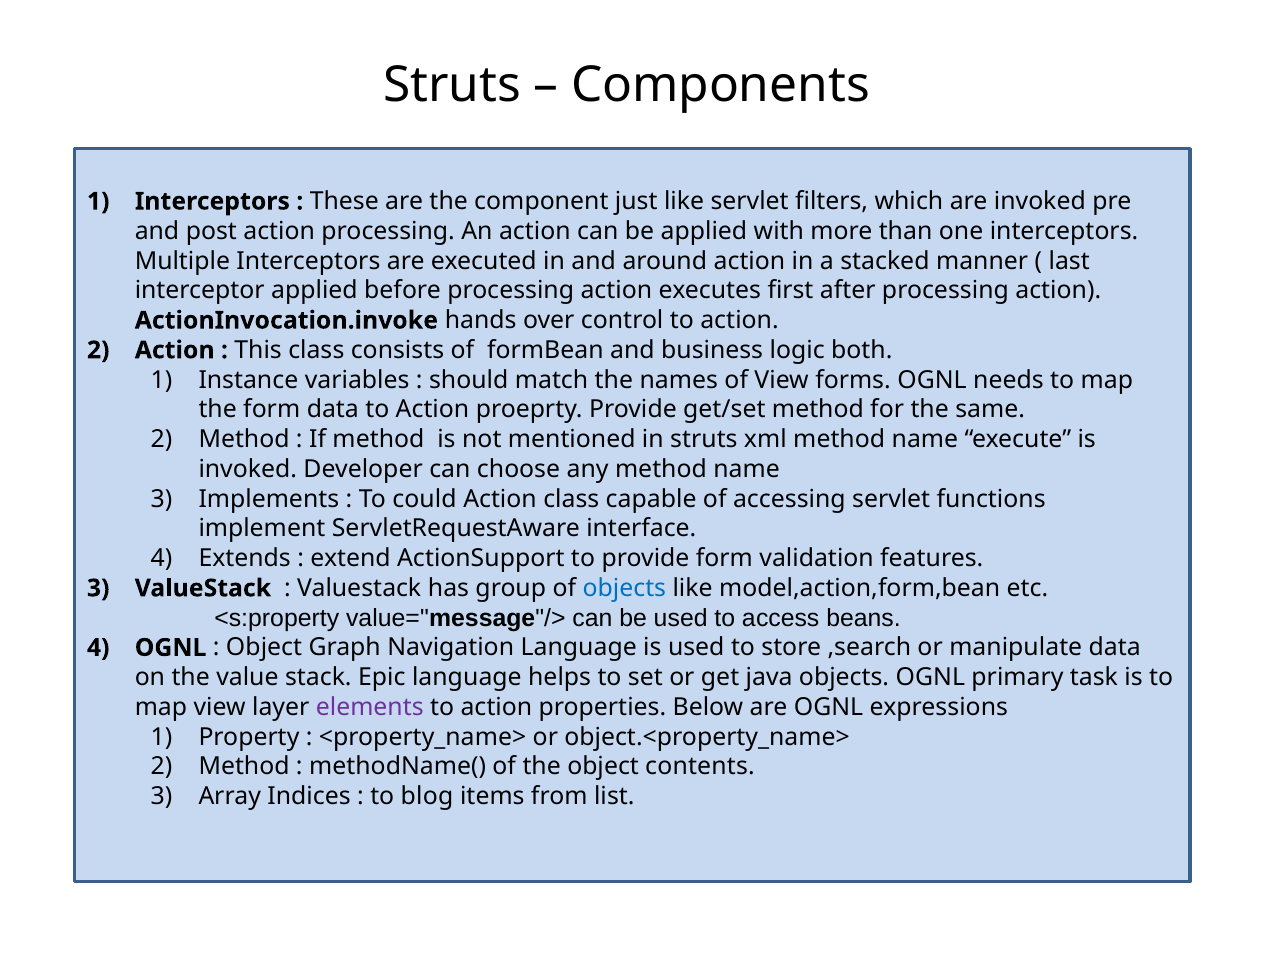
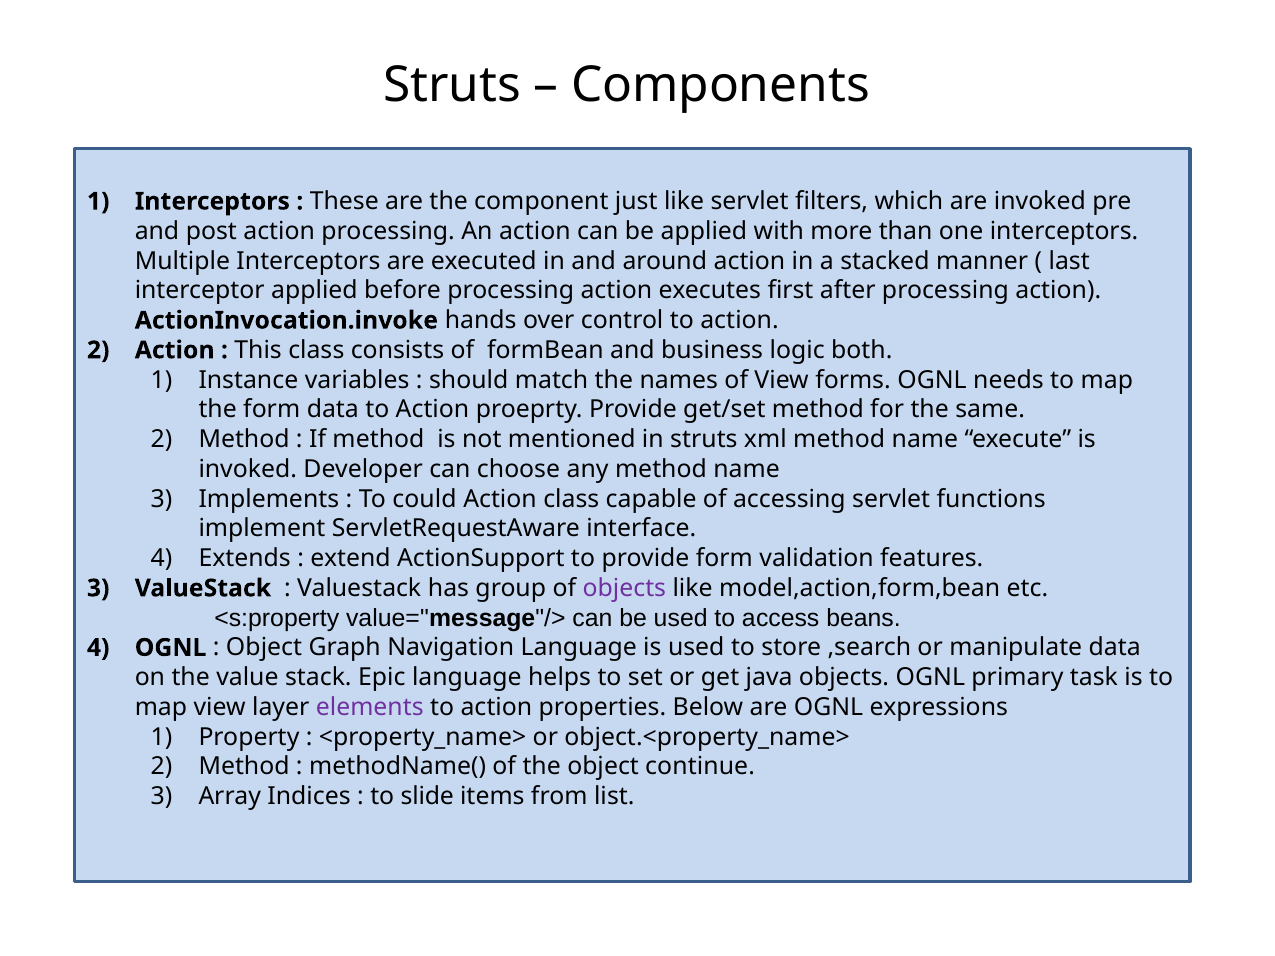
objects colour: blue -> purple (624, 588)
contents: contents -> continue (700, 767)
blog: blog -> slide (427, 797)
